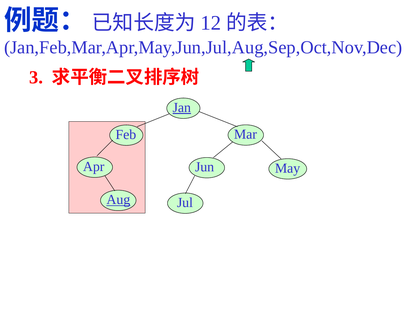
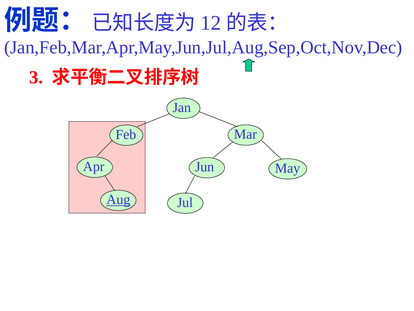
Jan underline: present -> none (182, 107)
